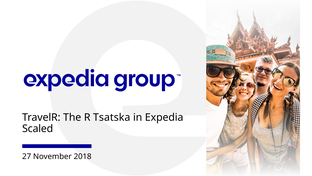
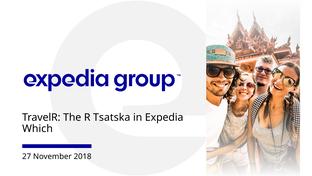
Scaled: Scaled -> Which (38, 128)
